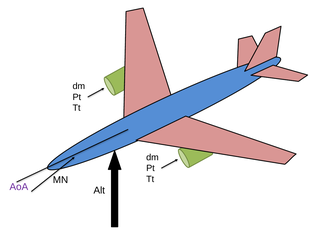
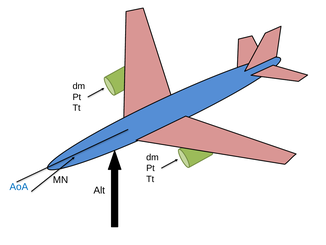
AoA colour: purple -> blue (19, 186)
